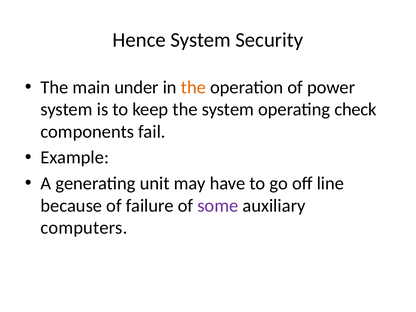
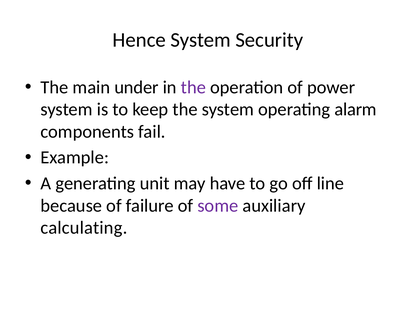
the colour: orange -> purple (193, 87)
check: check -> alarm (356, 109)
computers: computers -> calculating (84, 228)
